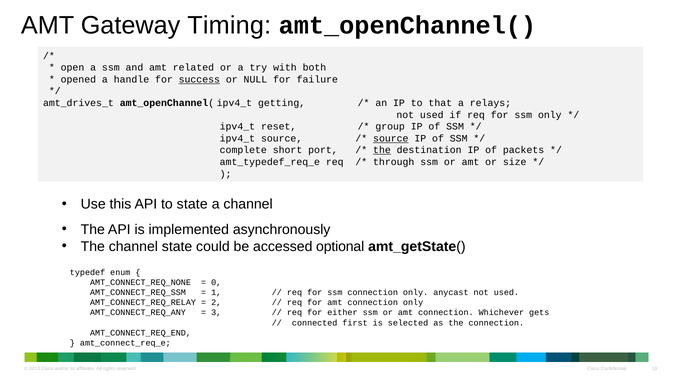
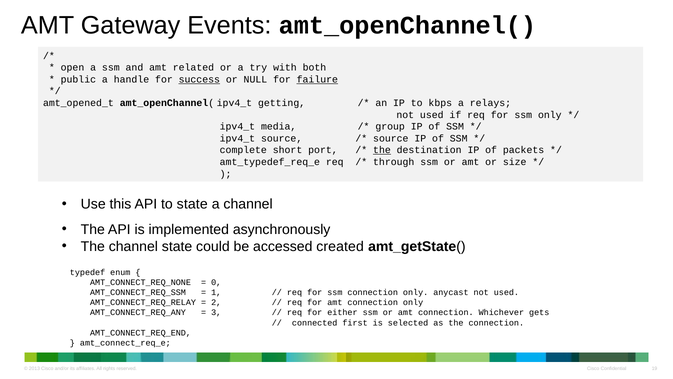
Timing: Timing -> Events (229, 26)
opened: opened -> public (78, 79)
failure underline: none -> present (317, 79)
amt_drives_t: amt_drives_t -> amt_opened_t (78, 103)
that: that -> kbps (440, 103)
reset: reset -> media (279, 126)
source underline: present -> none (391, 138)
optional: optional -> created (340, 246)
